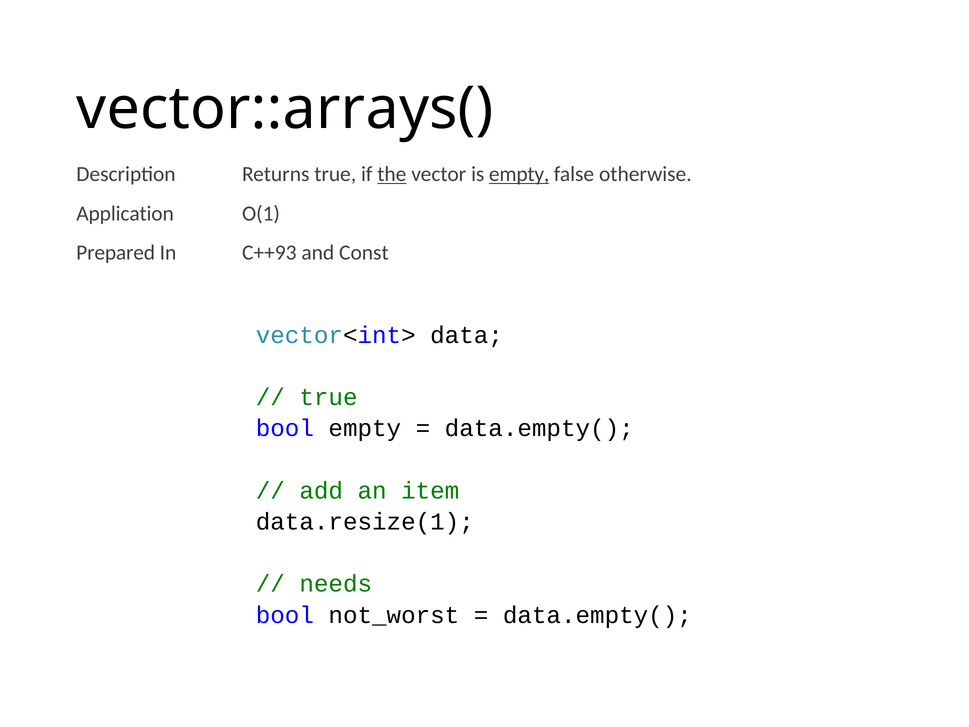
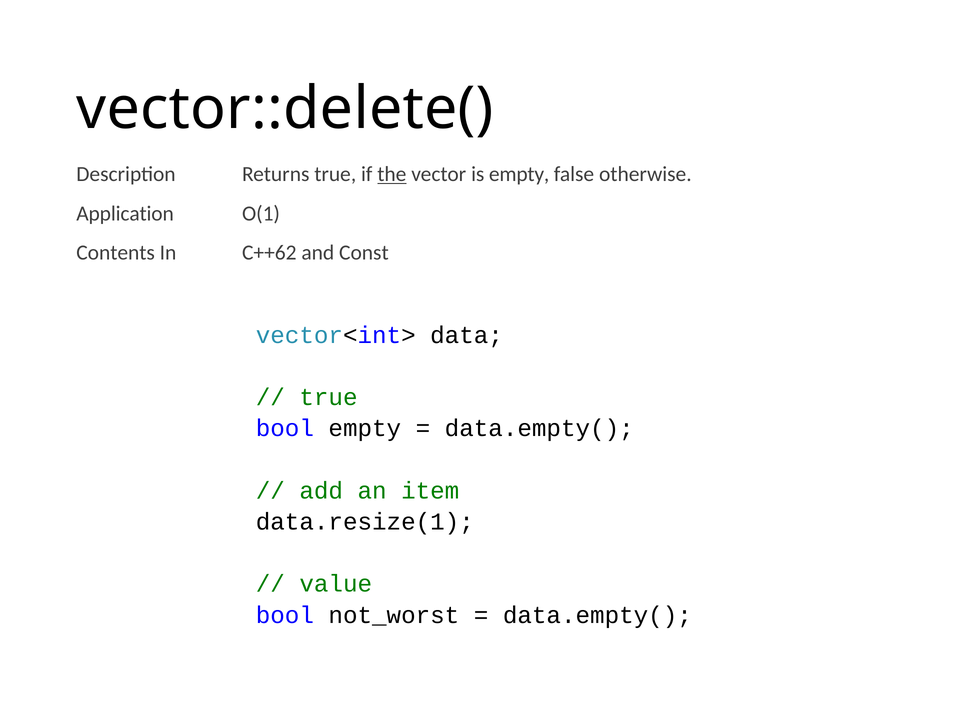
vector::arrays(: vector::arrays( -> vector::delete( (285, 109)
empty underline: present -> none (519, 174)
Prepared: Prepared -> Contents (116, 253)
C++93: C++93 -> C++62 (269, 253)
needs: needs -> value (336, 584)
